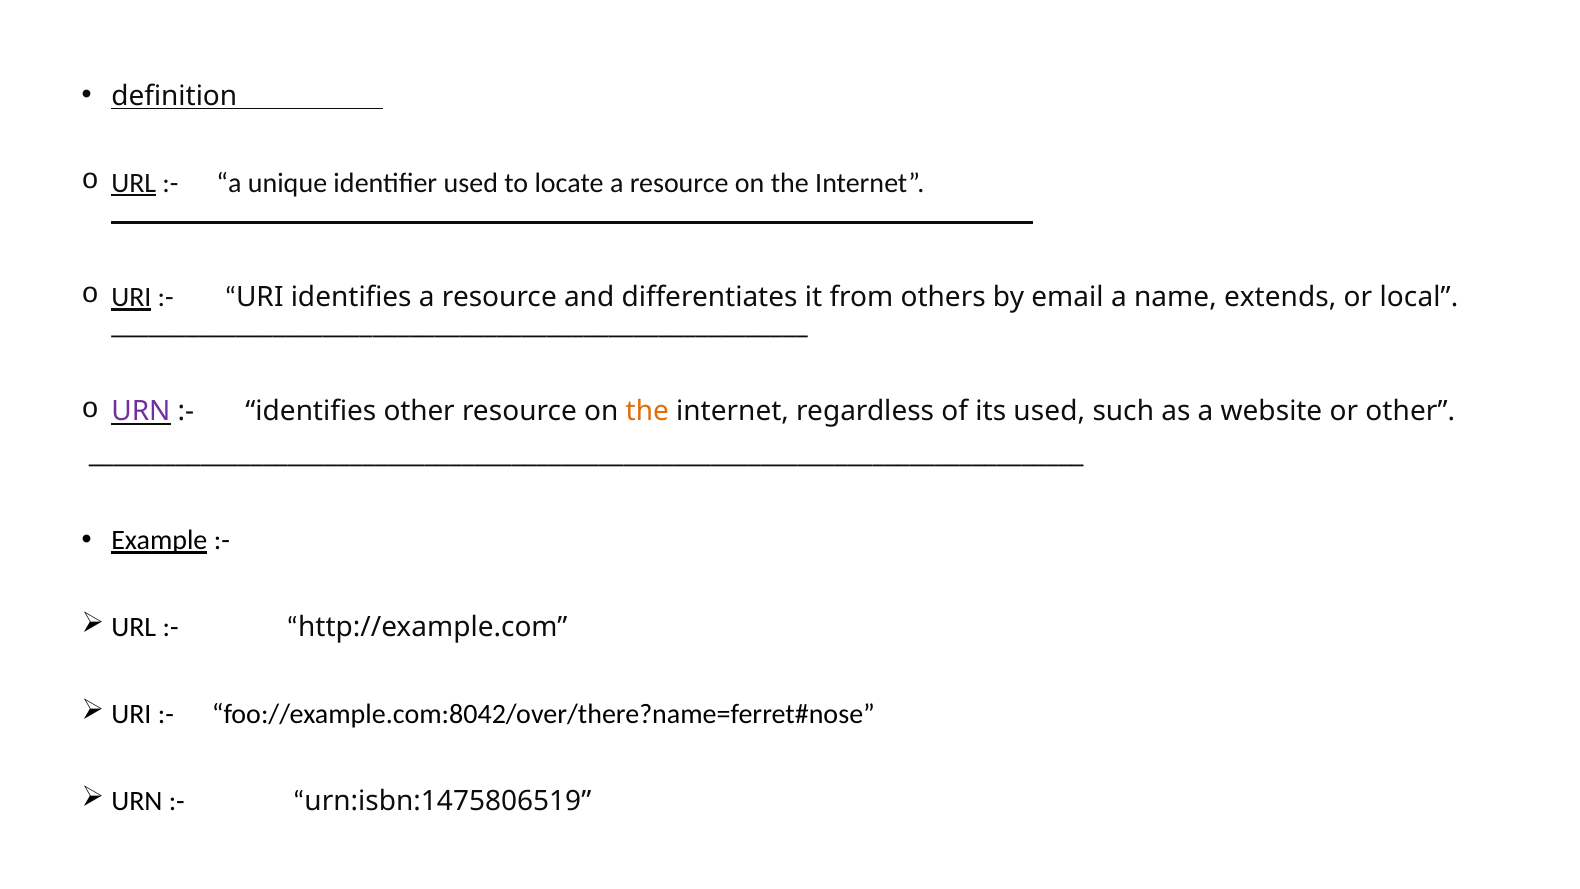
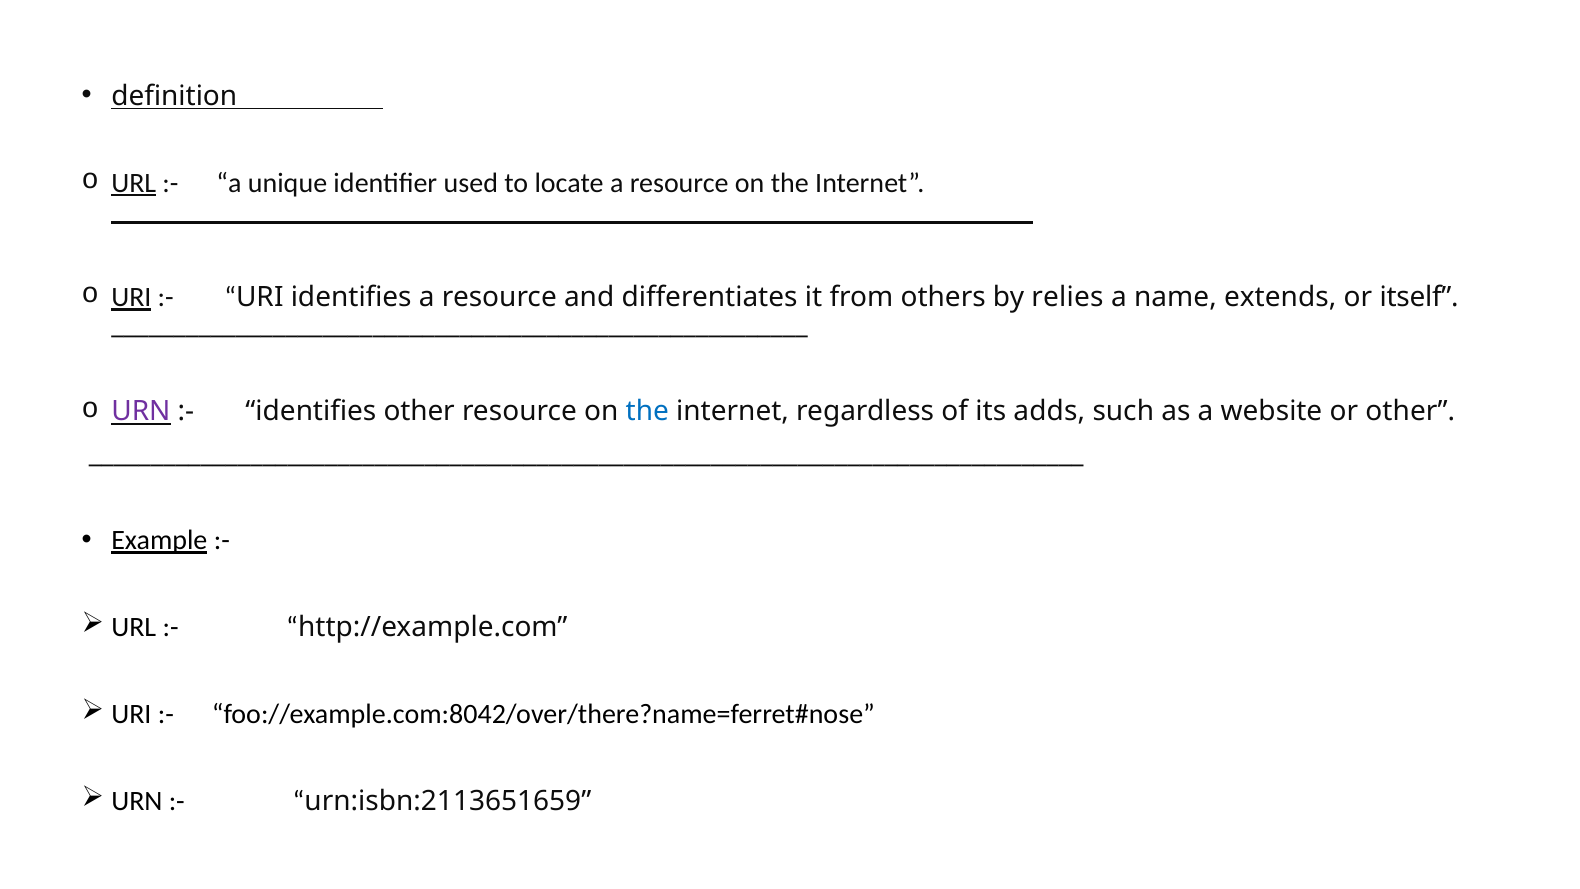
email: email -> relies (1067, 297)
local: local -> itself (1419, 297)
the colour: orange -> blue (647, 411)
its used: used -> adds (1049, 411)
urn:isbn:1475806519: urn:isbn:1475806519 -> urn:isbn:2113651659 (448, 801)
